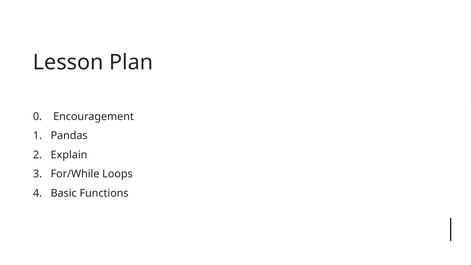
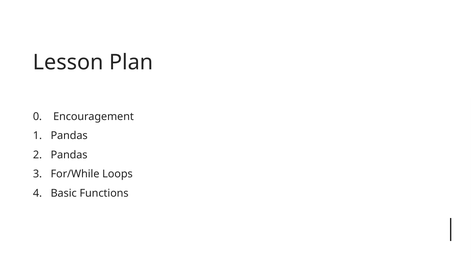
Explain: Explain -> Pandas (69, 155)
